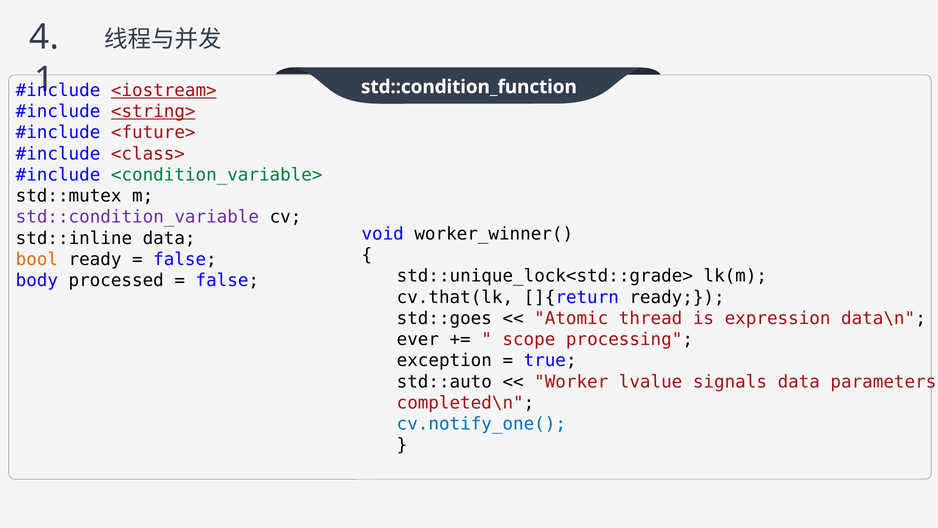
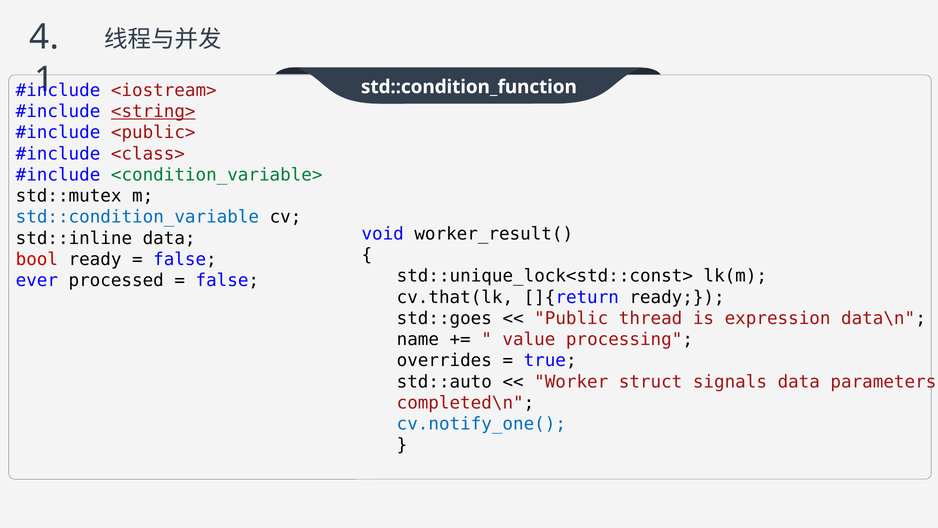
<iostream> underline: present -> none (164, 90)
<future>: <future> -> <public> (153, 133)
std::condition_variable colour: purple -> blue (137, 217)
worker_winner(: worker_winner( -> worker_result( (494, 234)
bool colour: orange -> red (37, 259)
std::unique_lock<std::grade>: std::unique_lock<std::grade> -> std::unique_lock<std::const> (545, 276)
body: body -> ever (37, 280)
Atomic: Atomic -> Public (571, 318)
ever: ever -> name (418, 339)
scope: scope -> value (529, 339)
exception: exception -> overrides (444, 360)
lvalue: lvalue -> struct (651, 381)
